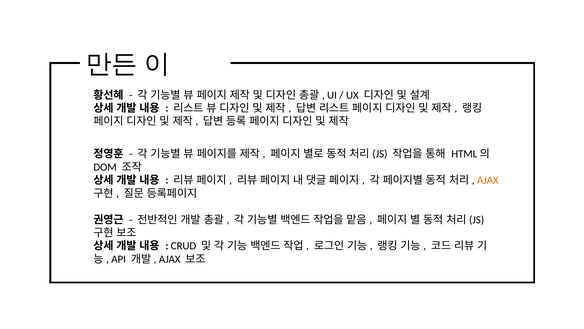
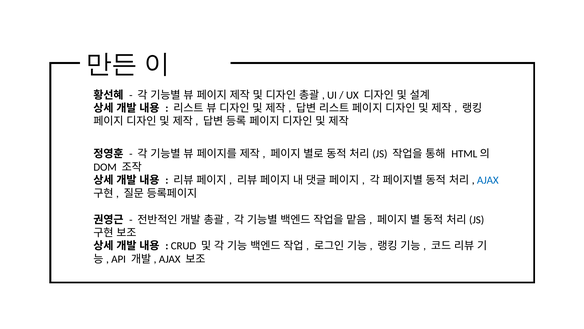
AJAX colour: orange -> blue (488, 180)
